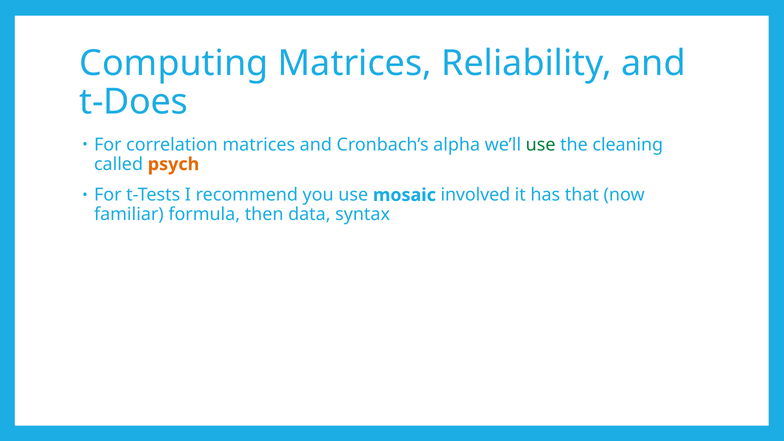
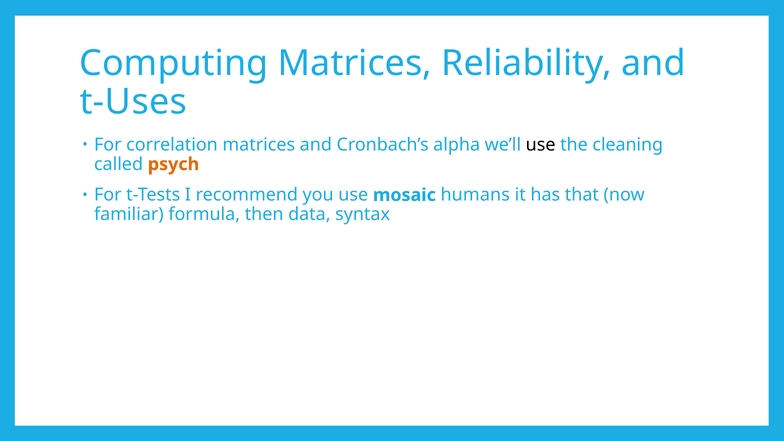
t-Does: t-Does -> t-Uses (133, 102)
use colour: green -> black (541, 145)
involved: involved -> humans (475, 195)
